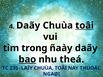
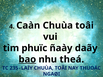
4 Daãy: Daãy -> Caàn (28, 26)
toâi underline: present -> none (85, 26)
trong: trong -> phuïc (34, 48)
